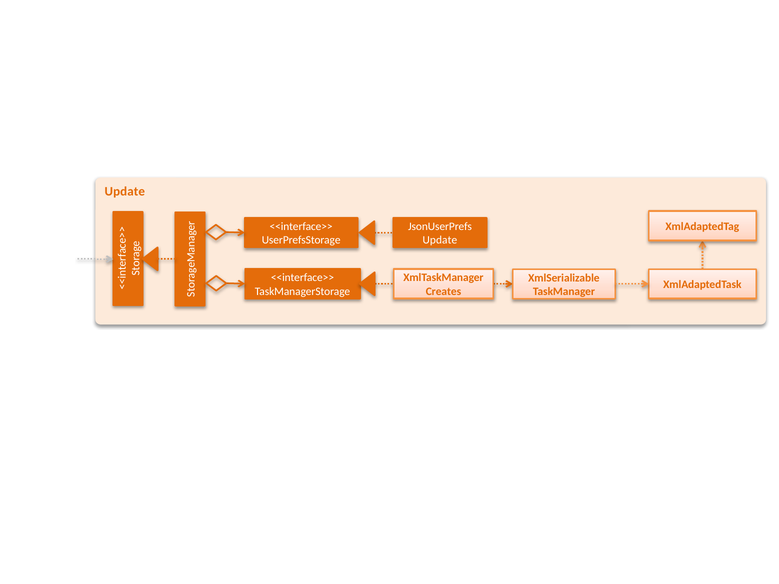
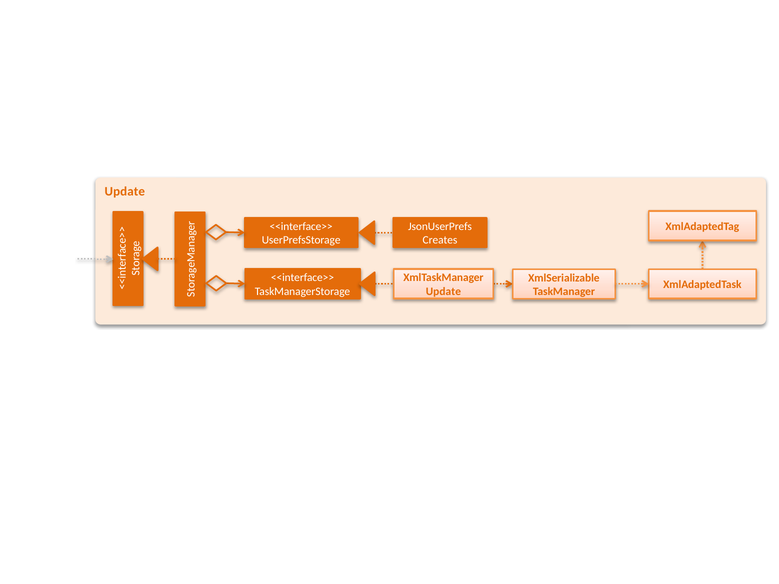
Update: Update -> Creates (440, 240)
Creates: Creates -> Update (443, 291)
